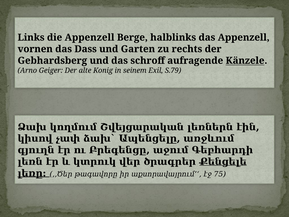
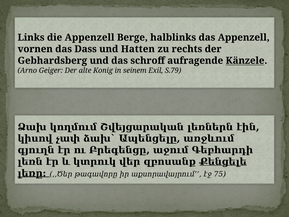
Garten: Garten -> Hatten (138, 49)
ծրագրեր: ծրագրեր -> զբոսանք (170, 162)
